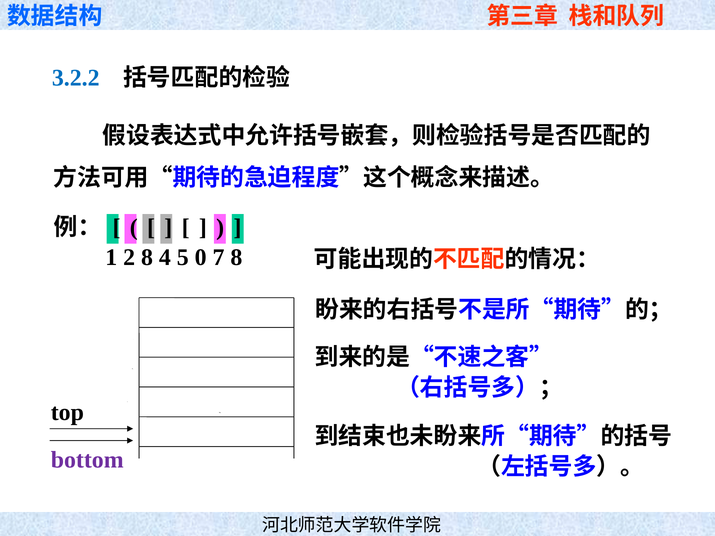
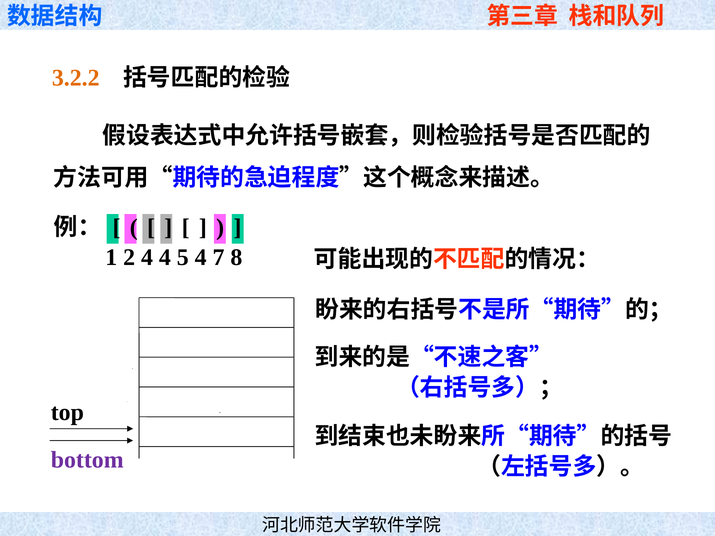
3.2.2 colour: blue -> orange (76, 78)
2 8: 8 -> 4 (147, 257)
5 0: 0 -> 4 (201, 257)
